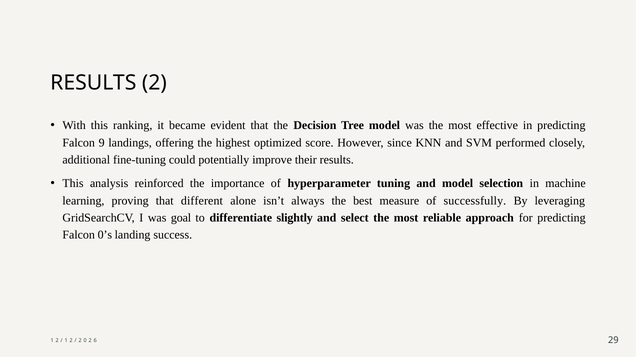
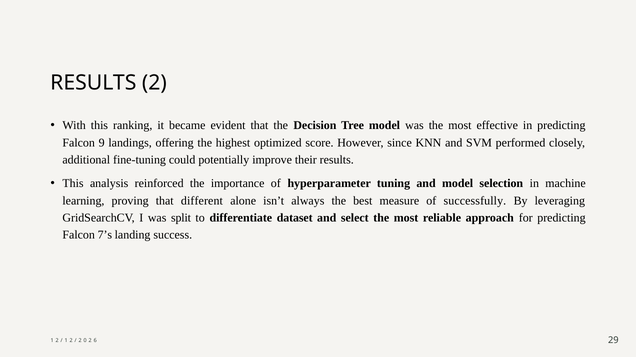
goal: goal -> split (181, 218)
slightly: slightly -> dataset (295, 218)
0’s: 0’s -> 7’s (105, 235)
